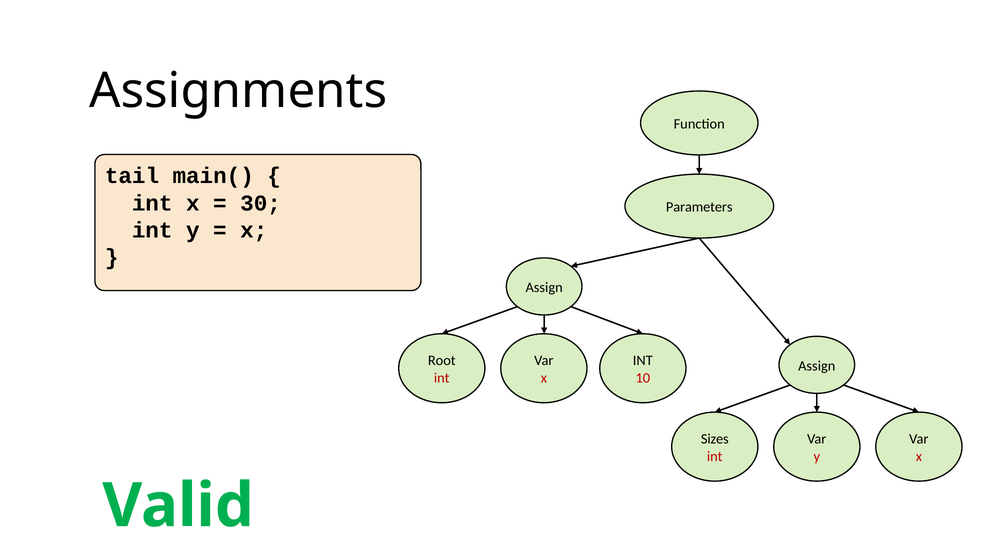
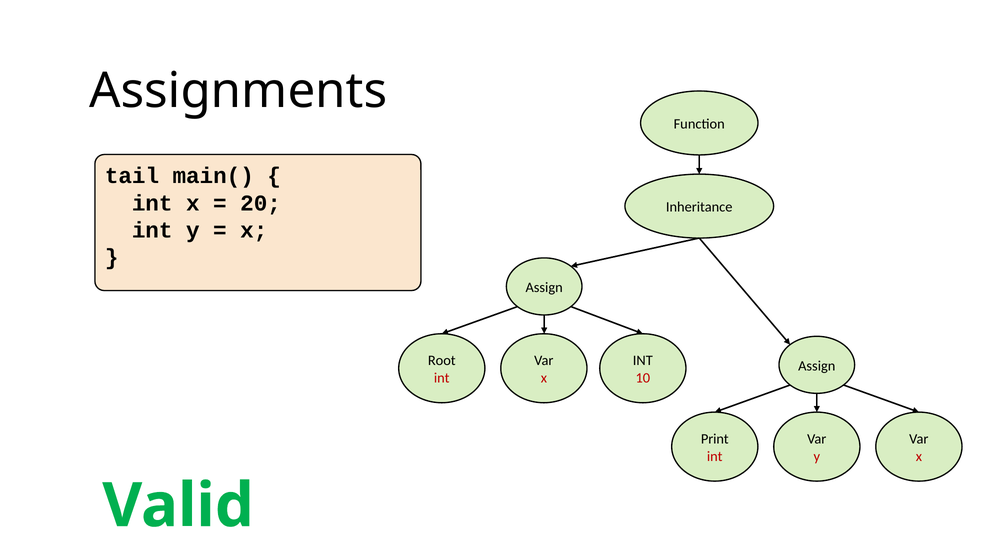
30: 30 -> 20 (261, 203)
Parameters: Parameters -> Inheritance (699, 207)
Sizes: Sizes -> Print (715, 439)
